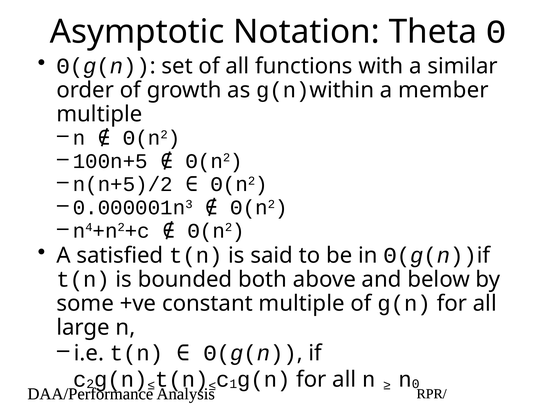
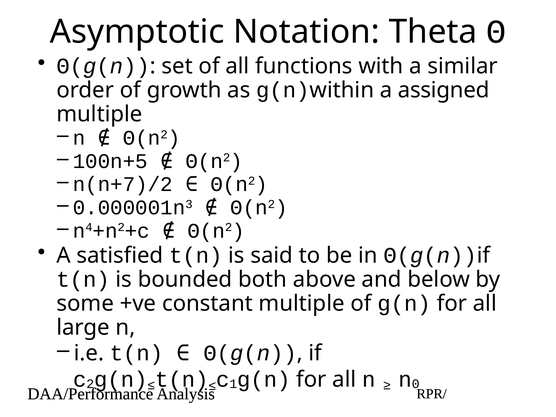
member: member -> assigned (444, 90)
n(n+5)/2: n(n+5)/2 -> n(n+7)/2 (123, 184)
